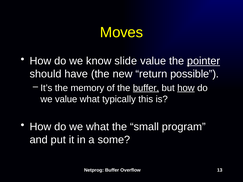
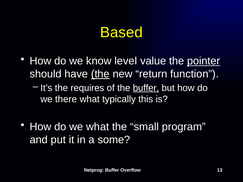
Moves: Moves -> Based (121, 32)
slide: slide -> level (126, 61)
the underline: none -> present (100, 74)
possible: possible -> function (195, 74)
memory: memory -> requires (87, 88)
how underline: present -> none (186, 88)
we value: value -> there (66, 99)
